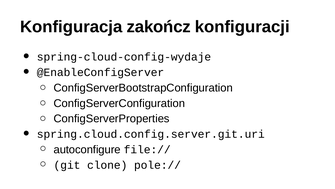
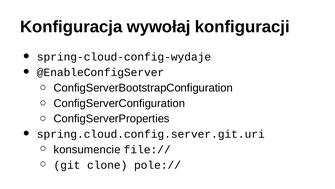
zakończ: zakończ -> wywołaj (159, 27)
autoconfigure: autoconfigure -> konsumencie (87, 149)
